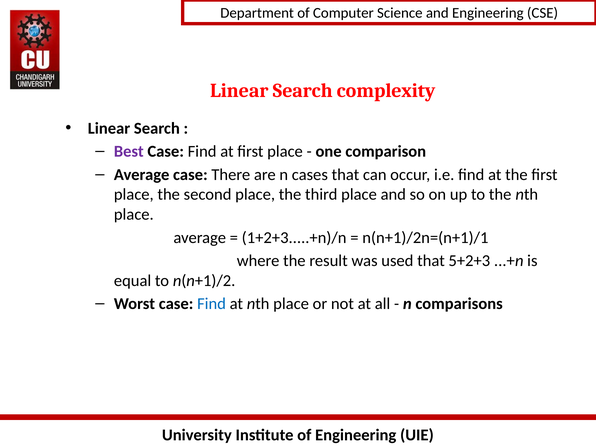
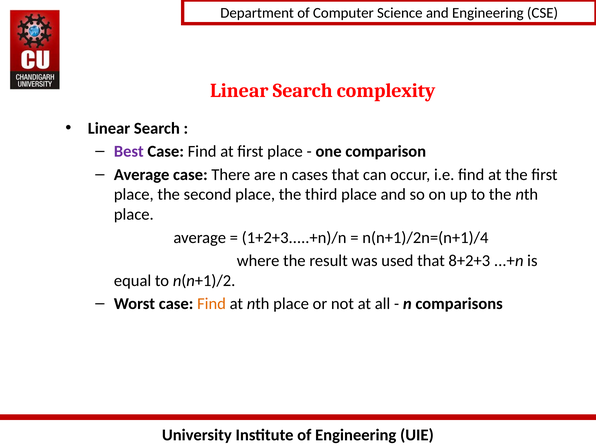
n(n+1)/2n=(n+1)/1: n(n+1)/2n=(n+1)/1 -> n(n+1)/2n=(n+1)/4 (425, 238)
5+2+3: 5+2+3 -> 8+2+3 (469, 261)
Find colour: blue -> orange (212, 304)
